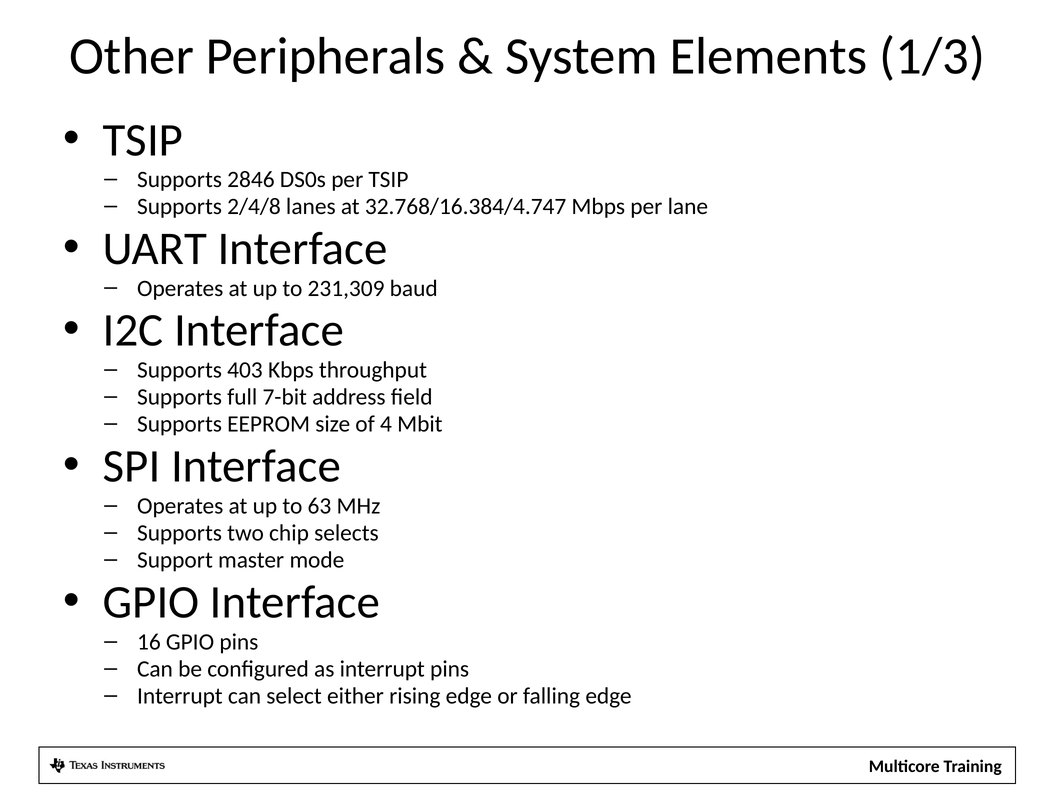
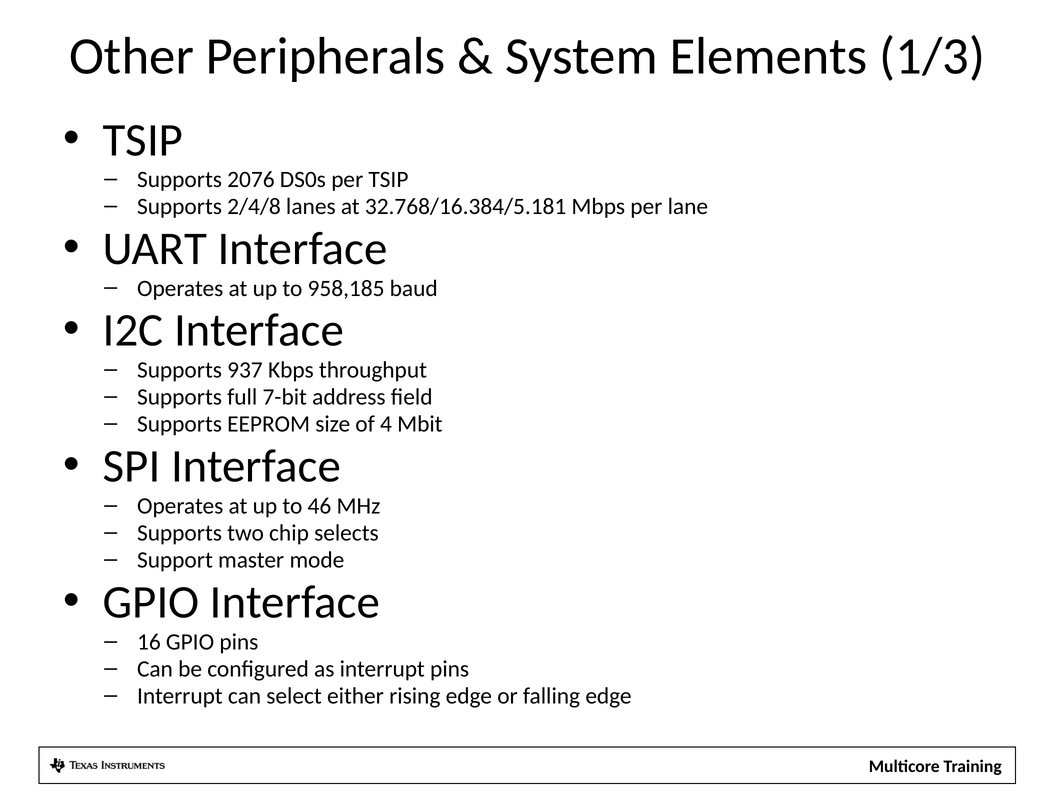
2846: 2846 -> 2076 (251, 180)
32.768/16.384/4.747: 32.768/16.384/4.747 -> 32.768/16.384/5.181 (466, 207)
231,309: 231,309 -> 958,185 (346, 288)
403: 403 -> 937 (245, 370)
63: 63 -> 46 (319, 506)
